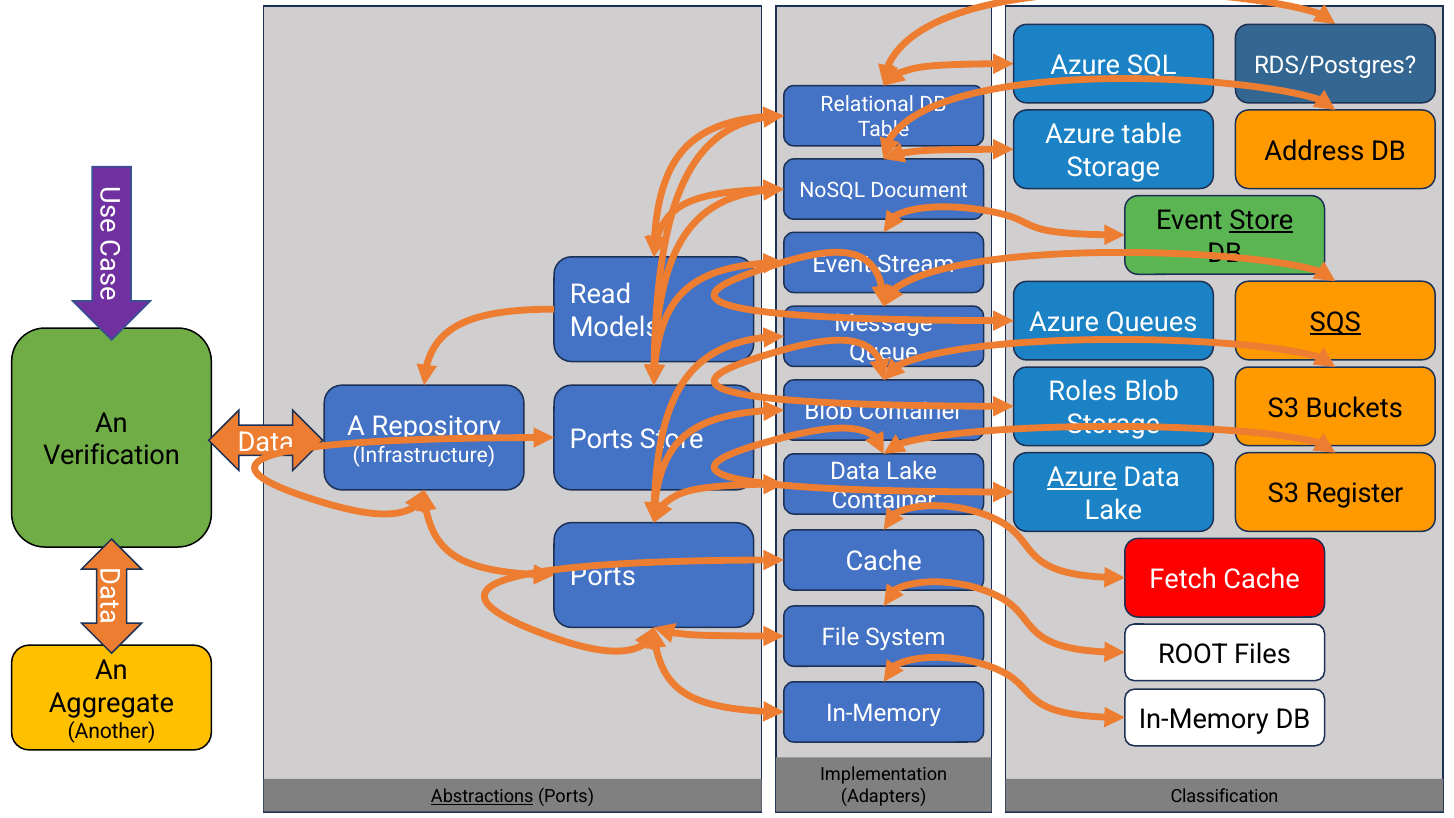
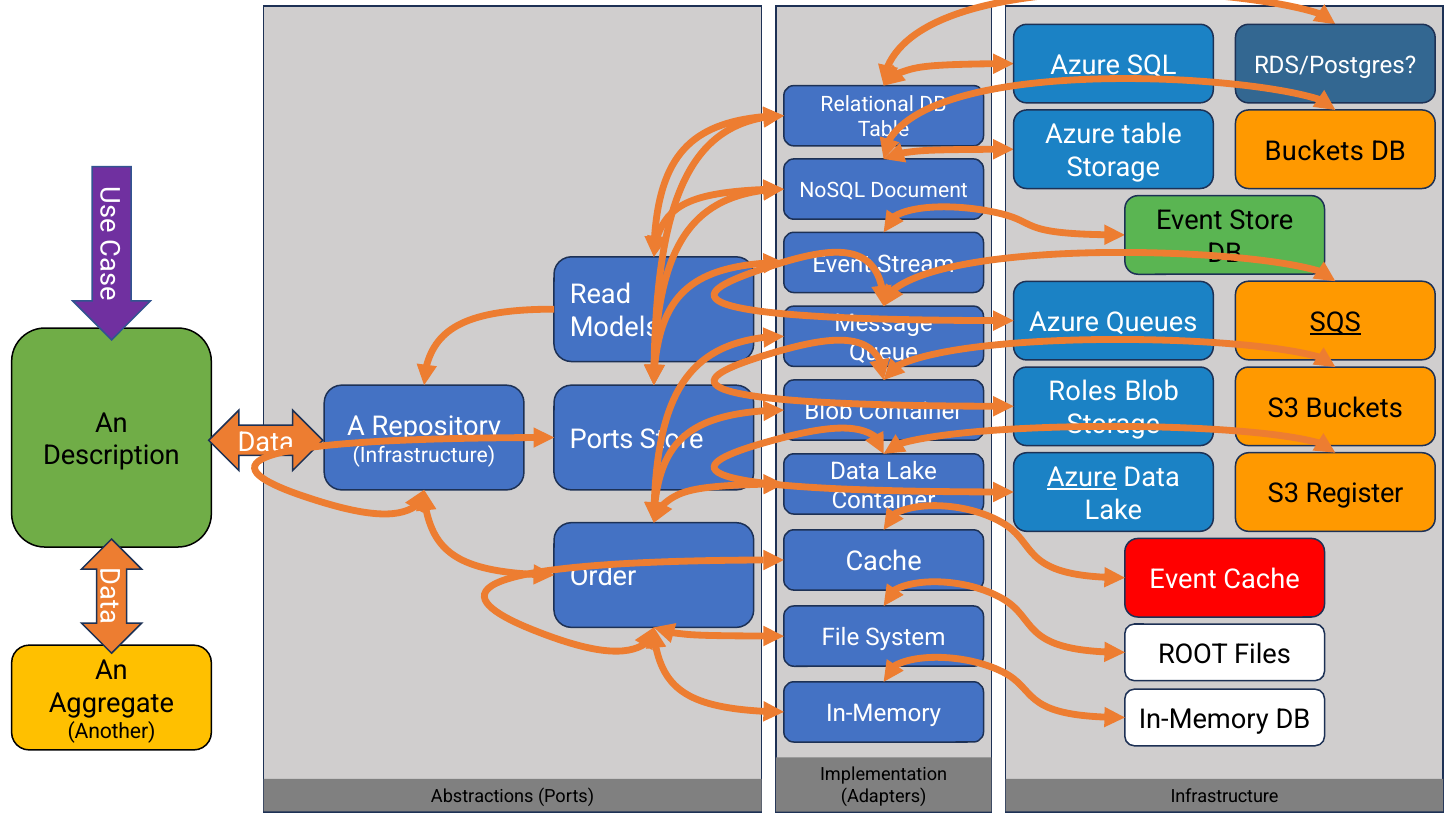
Address: Address -> Buckets (1314, 151)
Store underline: present -> none (1261, 220)
Verification: Verification -> Description (111, 456)
Ports: Ports -> Order (603, 577)
Fetch: Fetch -> Event (1183, 580)
Abstractions underline: present -> none (482, 796)
Classification: Classification -> Infrastructure (1225, 796)
